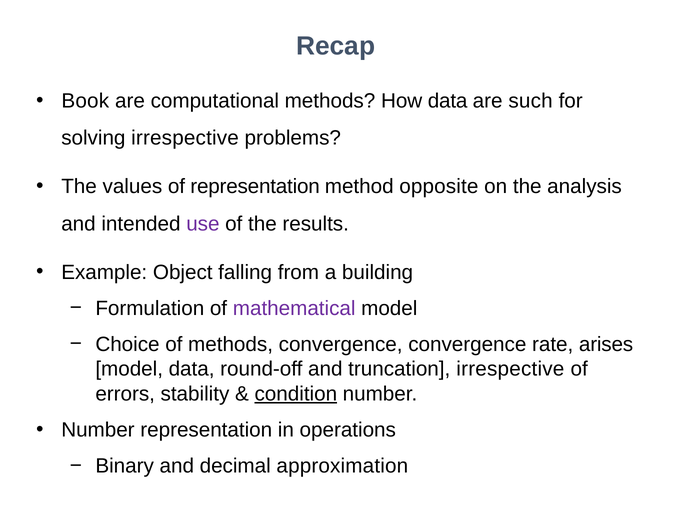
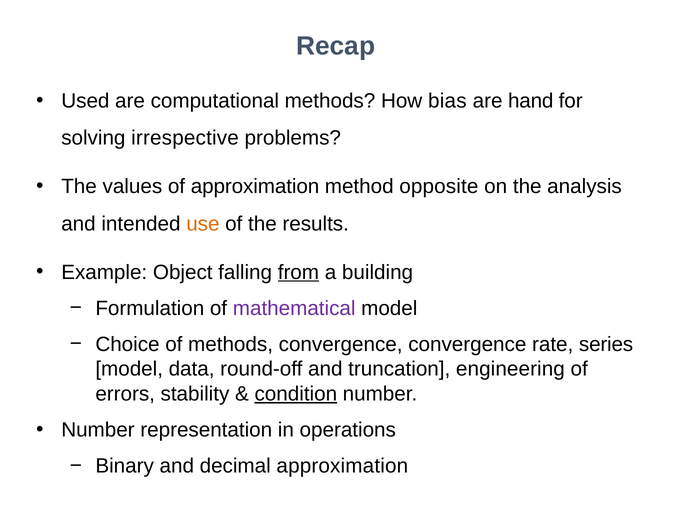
Book: Book -> Used (85, 101)
How data: data -> bias (447, 101)
such: such -> hand (531, 101)
of representation: representation -> approximation (255, 187)
use colour: purple -> orange (203, 224)
from underline: none -> present (298, 273)
arises: arises -> series (606, 345)
truncation irrespective: irrespective -> engineering (510, 370)
